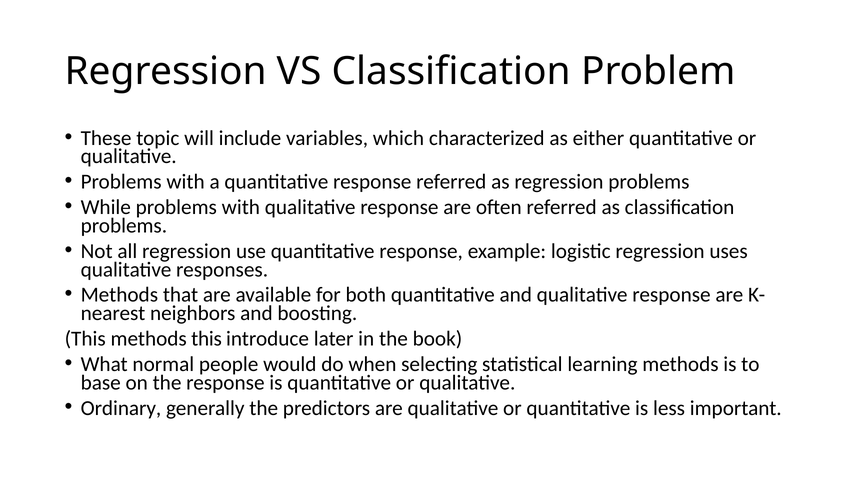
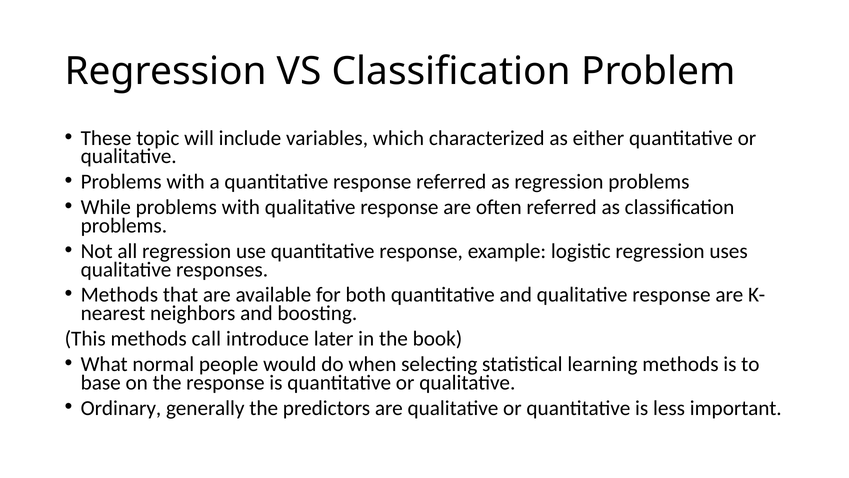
methods this: this -> call (206, 338)
